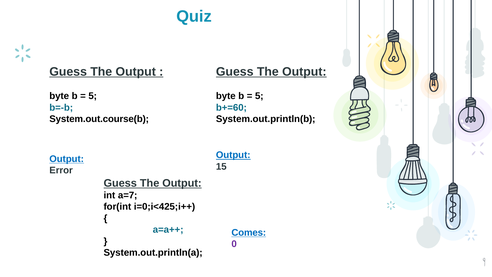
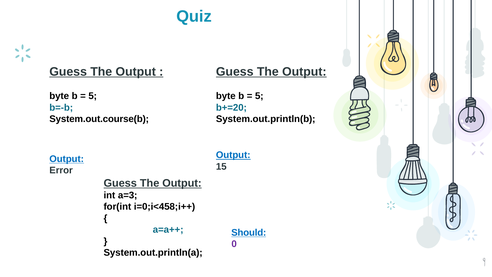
b+=60: b+=60 -> b+=20 (231, 107)
a=7: a=7 -> a=3 (128, 195)
i=0;i<425;i++: i=0;i<425;i++ -> i=0;i<458;i++ (165, 207)
Comes: Comes -> Should (249, 232)
